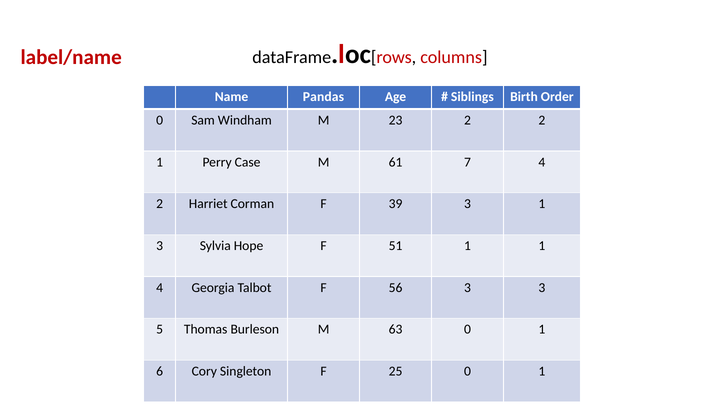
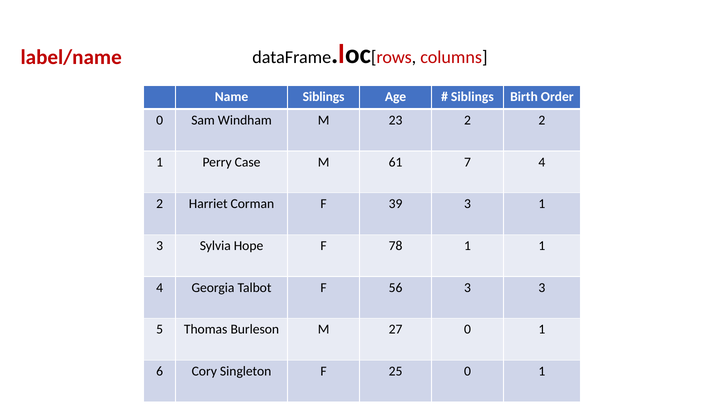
Name Pandas: Pandas -> Siblings (324, 97)
51: 51 -> 78 (396, 246)
63: 63 -> 27 (396, 330)
